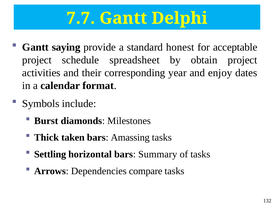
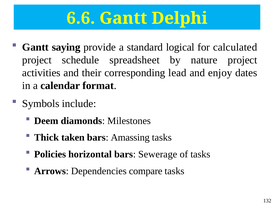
7.7: 7.7 -> 6.6 (81, 18)
honest: honest -> logical (180, 47)
acceptable: acceptable -> calculated (235, 47)
obtain: obtain -> nature (204, 60)
year: year -> lead (177, 73)
Burst: Burst -> Deem (46, 121)
Settling: Settling -> Policies (50, 155)
Summary: Summary -> Sewerage (158, 155)
